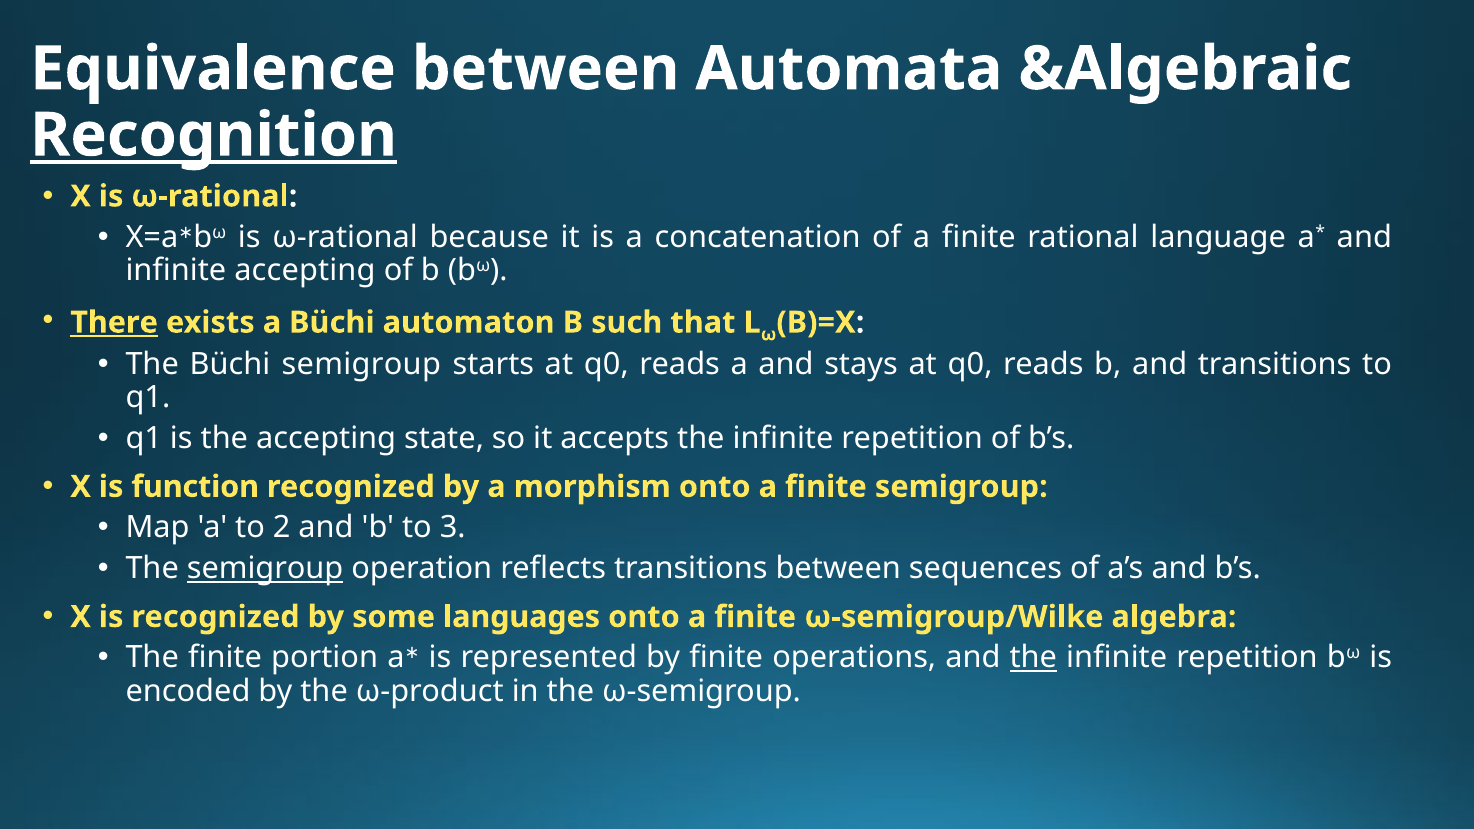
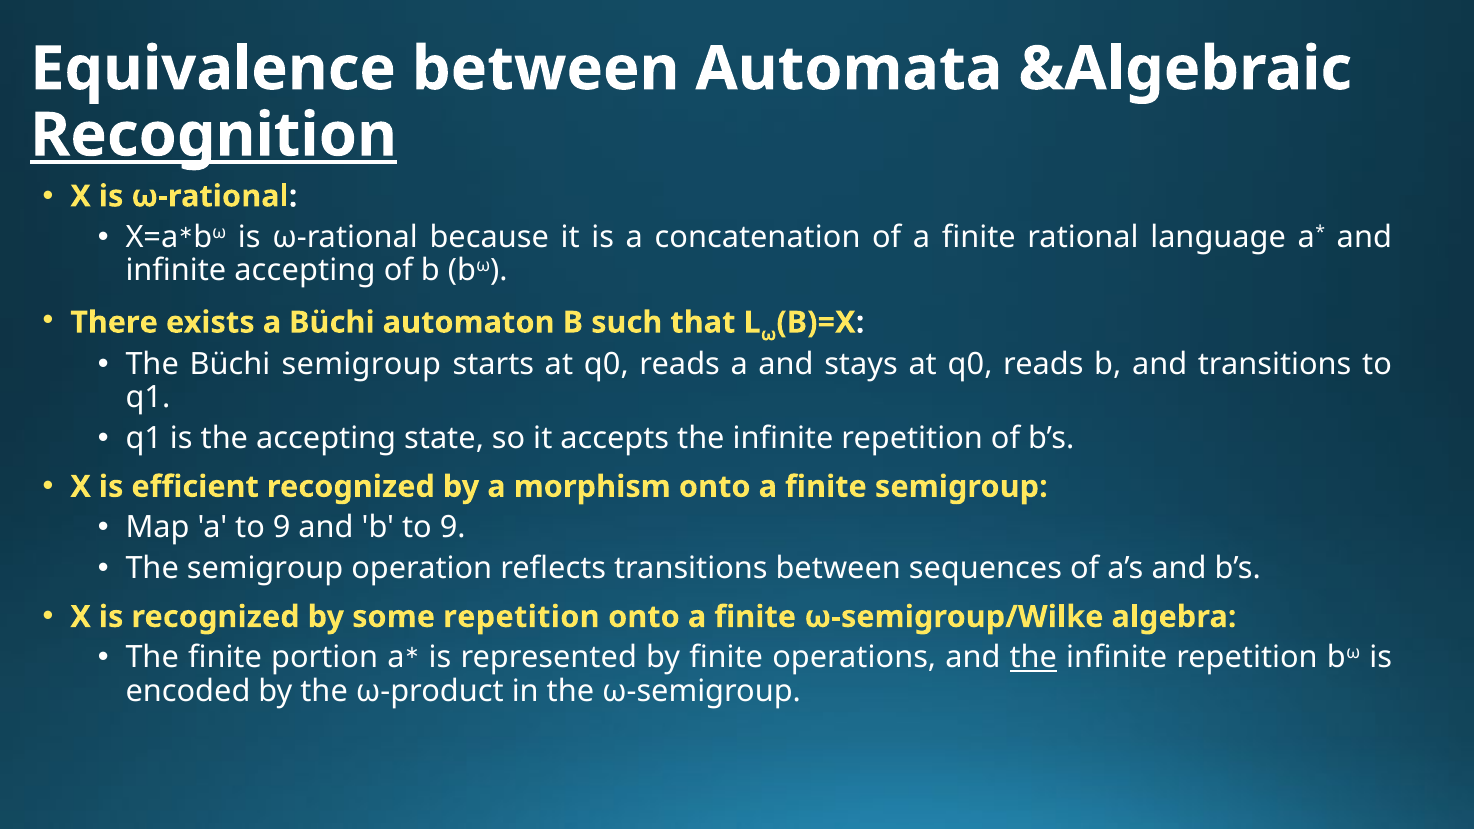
There underline: present -> none (114, 323)
function: function -> efficient (195, 487)
a to 2: 2 -> 9 (282, 528)
b to 3: 3 -> 9 (453, 528)
semigroup underline: present -> none (265, 568)
some languages: languages -> repetition (521, 617)
